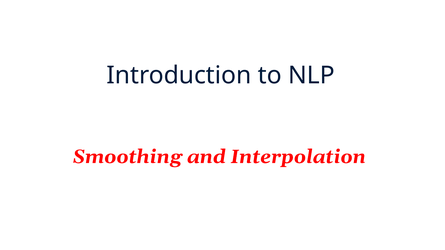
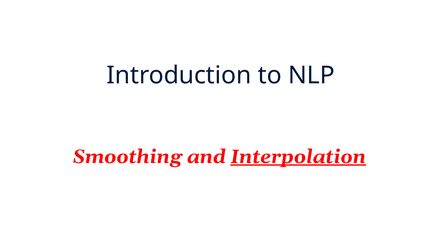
Interpolation underline: none -> present (298, 157)
